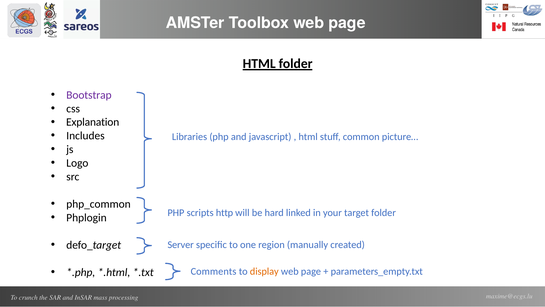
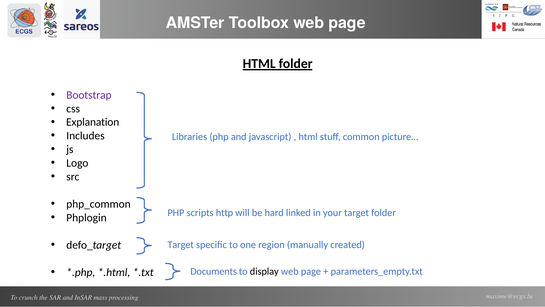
Server: Server -> Target (181, 245)
Comments: Comments -> Documents (214, 271)
display colour: orange -> black (264, 271)
